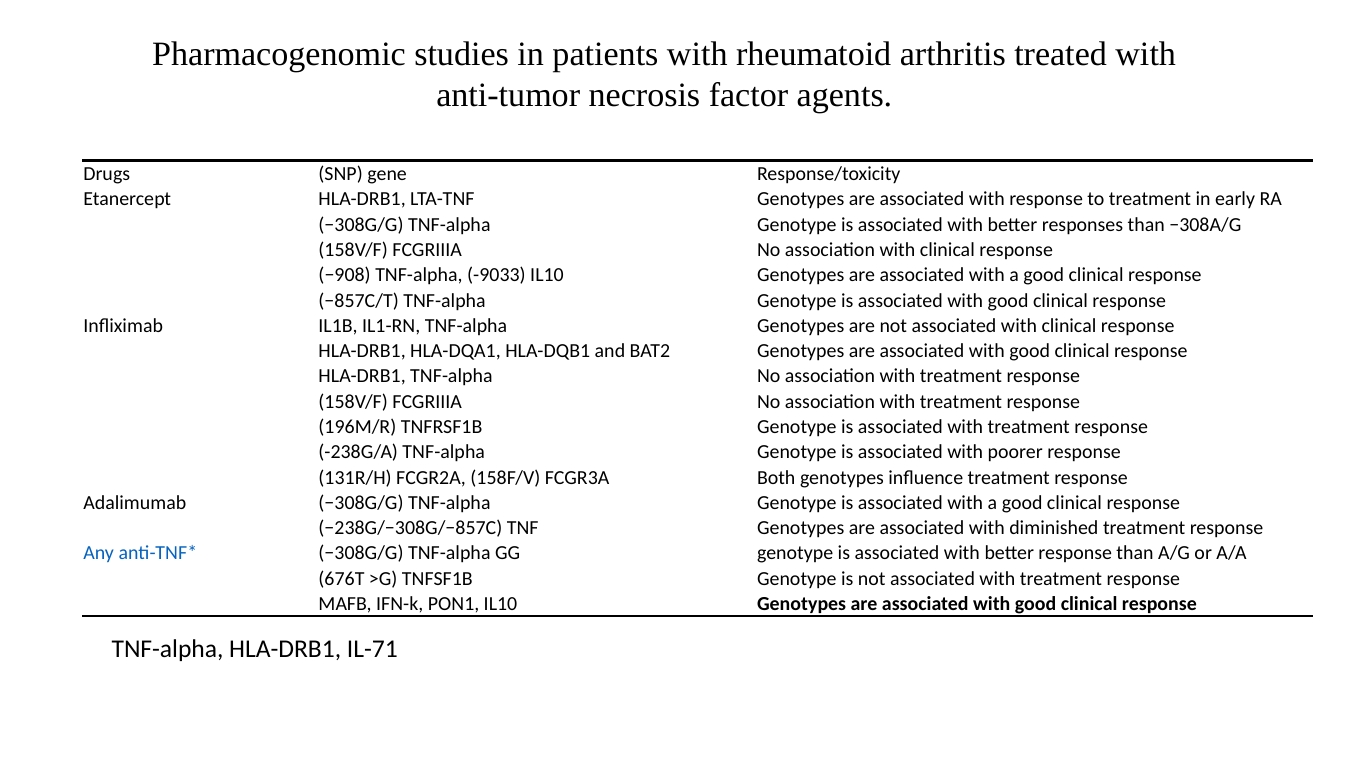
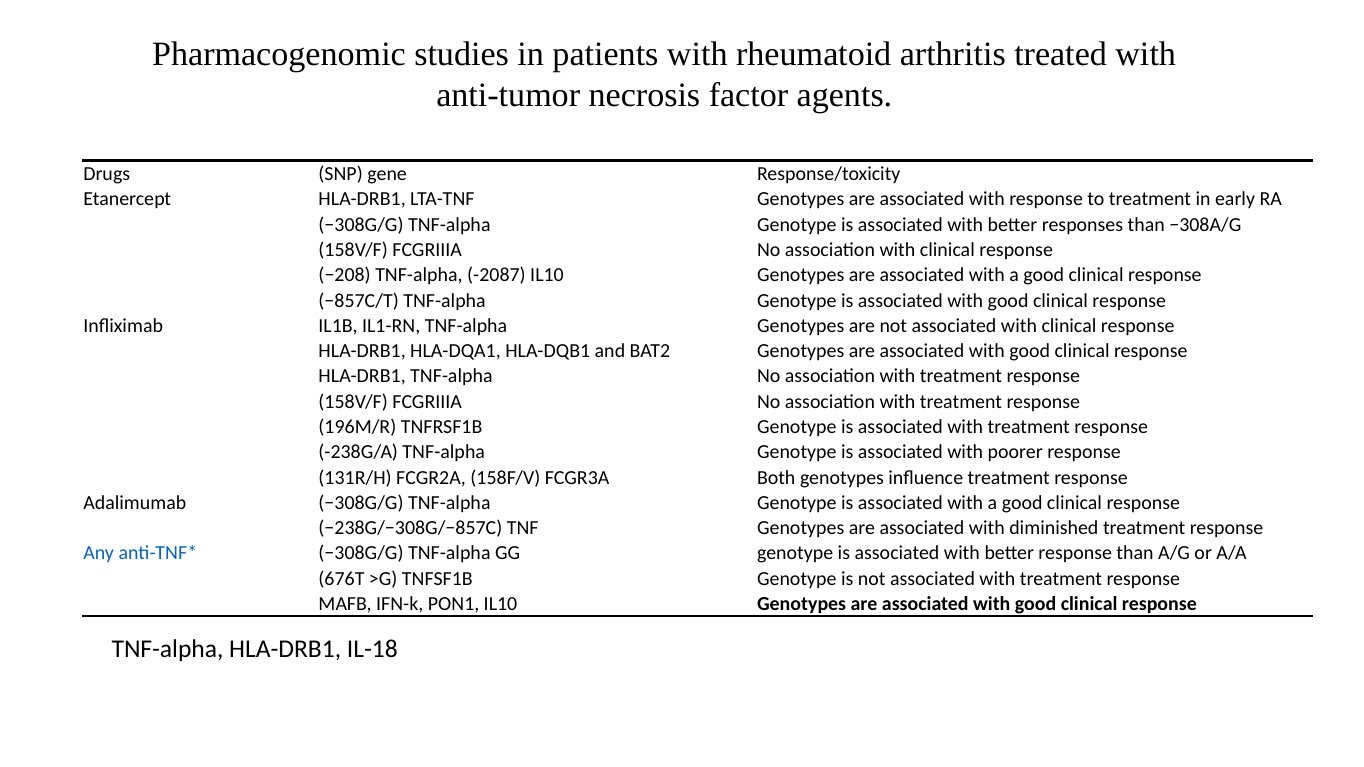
−908: −908 -> −208 (345, 275)
-9033: -9033 -> -2087 (496, 275)
IL-71: IL-71 -> IL-18 (372, 650)
